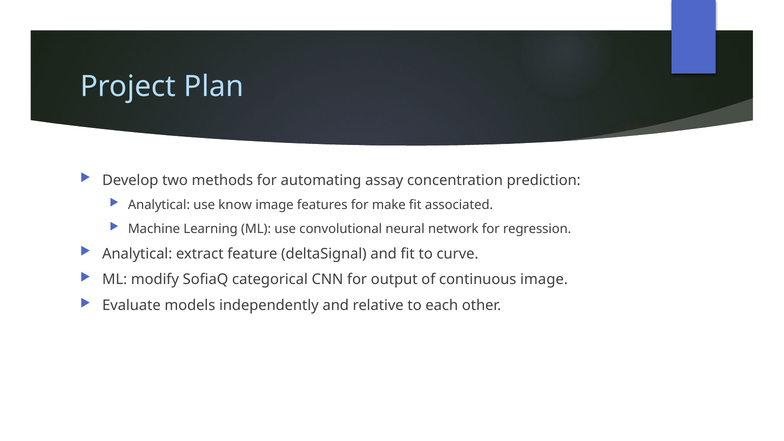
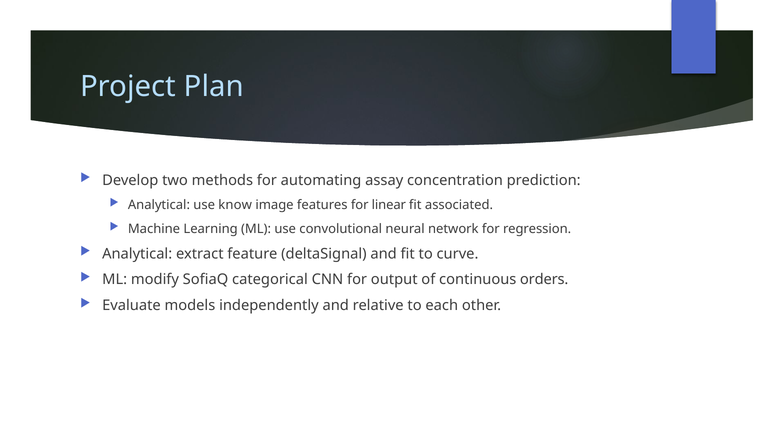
make: make -> linear (389, 205)
continuous image: image -> orders (544, 280)
